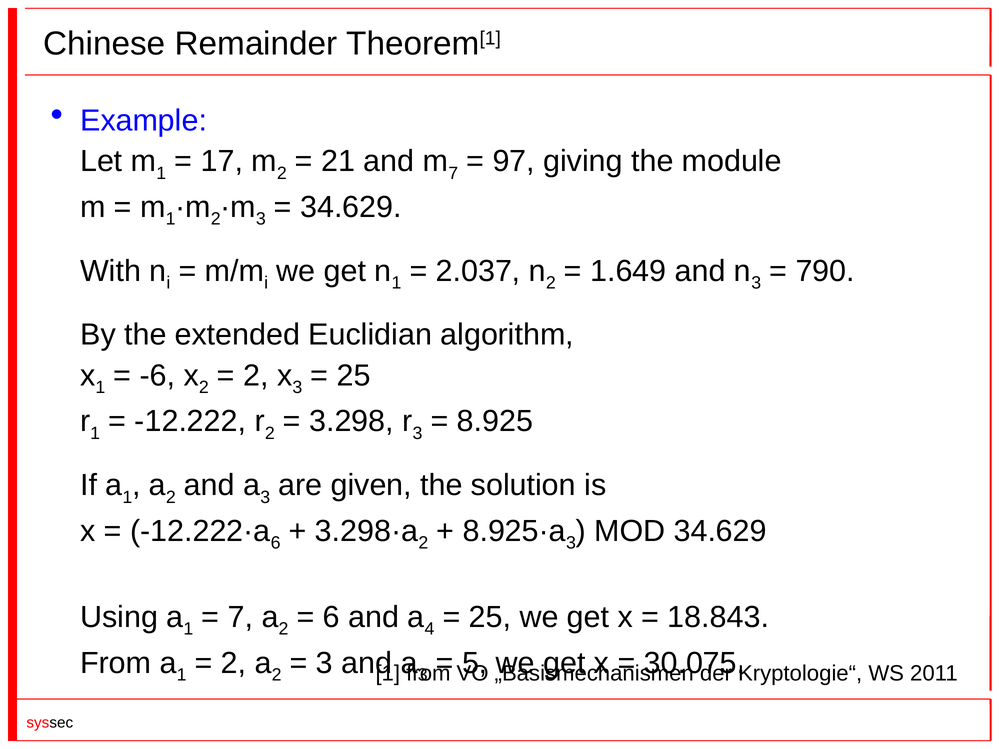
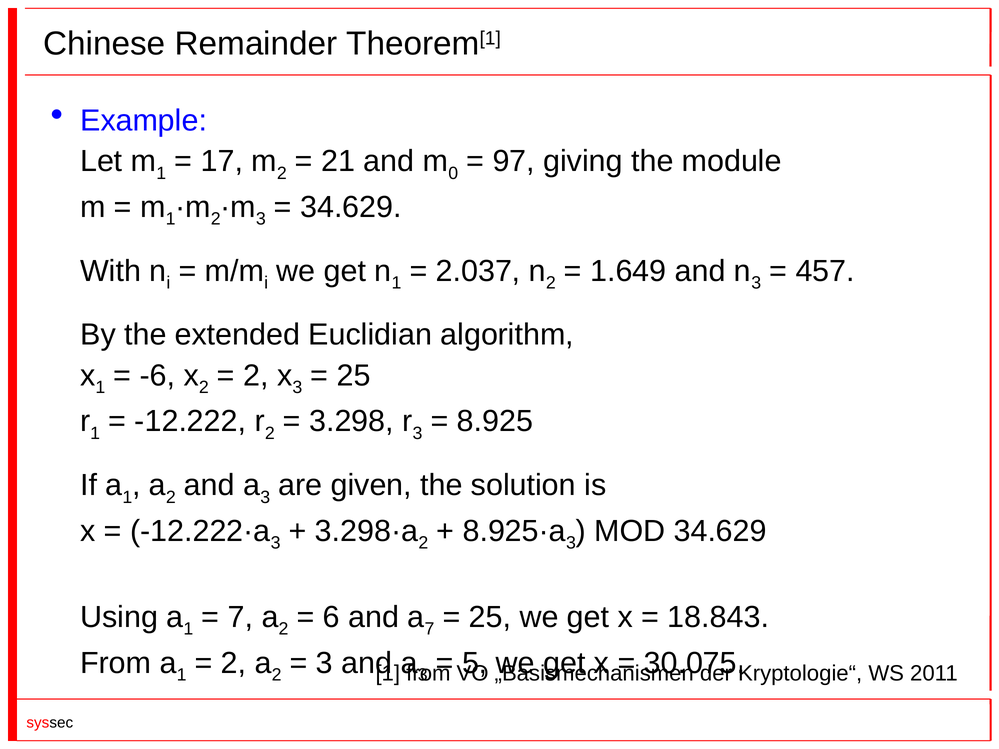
m 7: 7 -> 0 (453, 173)
790: 790 -> 457 (825, 271)
6: 6 -> 3 (276, 543)
4: 4 -> 7 (430, 629)
